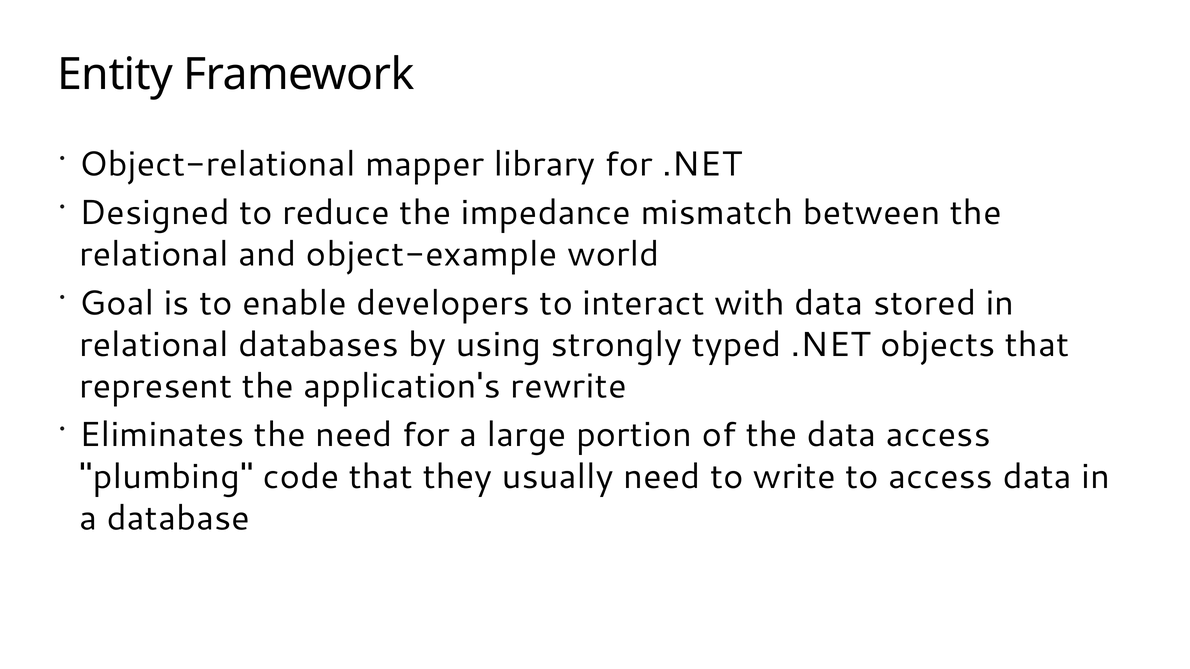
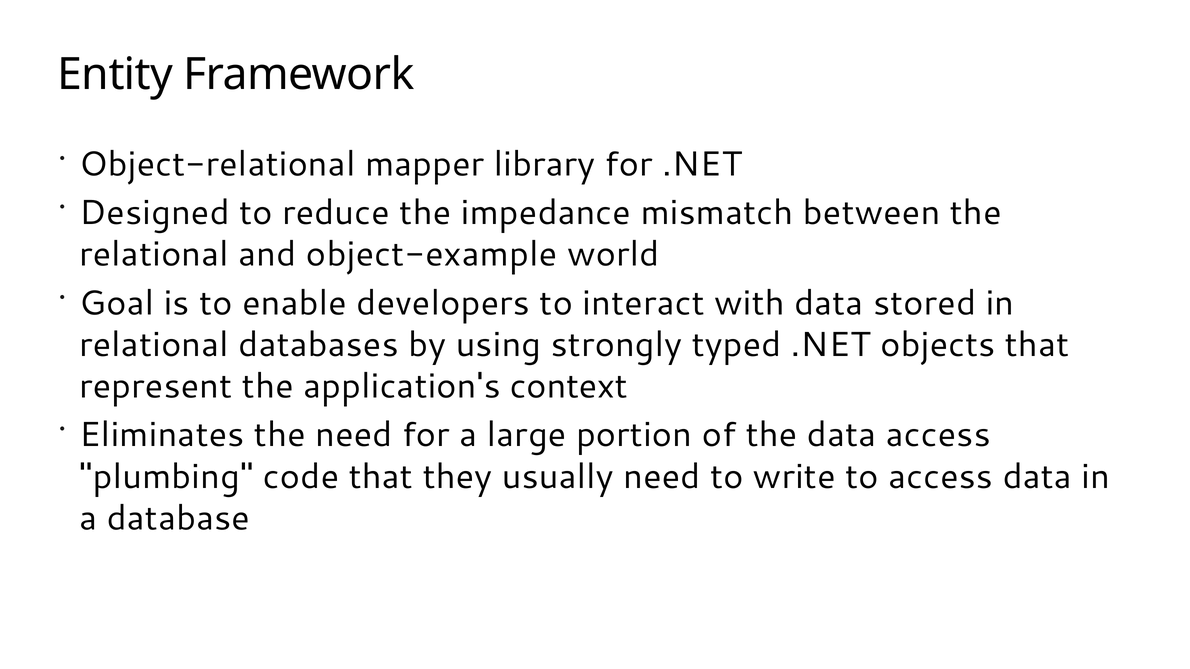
rewrite: rewrite -> context (569, 387)
